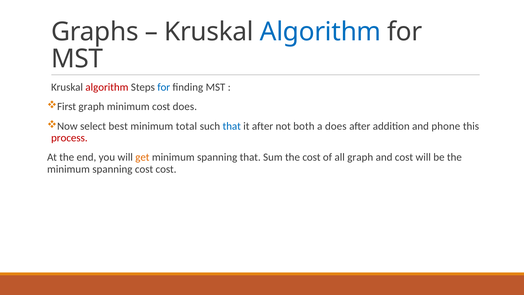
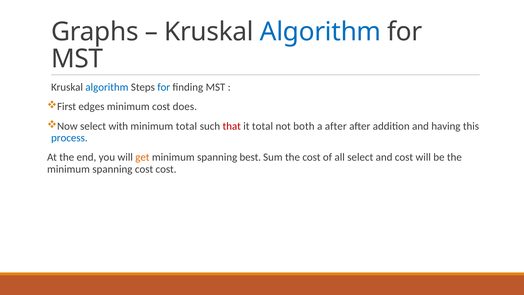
algorithm colour: red -> blue (107, 87)
First graph: graph -> edges (91, 107)
best: best -> with (118, 126)
that colour: blue -> red (232, 126)
it after: after -> total (263, 126)
a does: does -> after (336, 126)
phone: phone -> having (446, 126)
process colour: red -> blue (69, 138)
spanning that: that -> best (250, 157)
all graph: graph -> select (360, 157)
